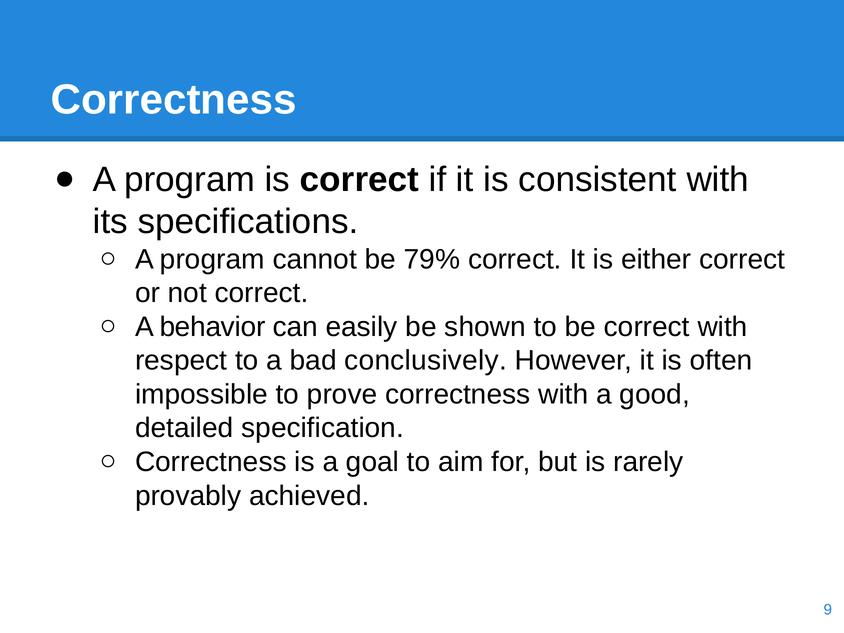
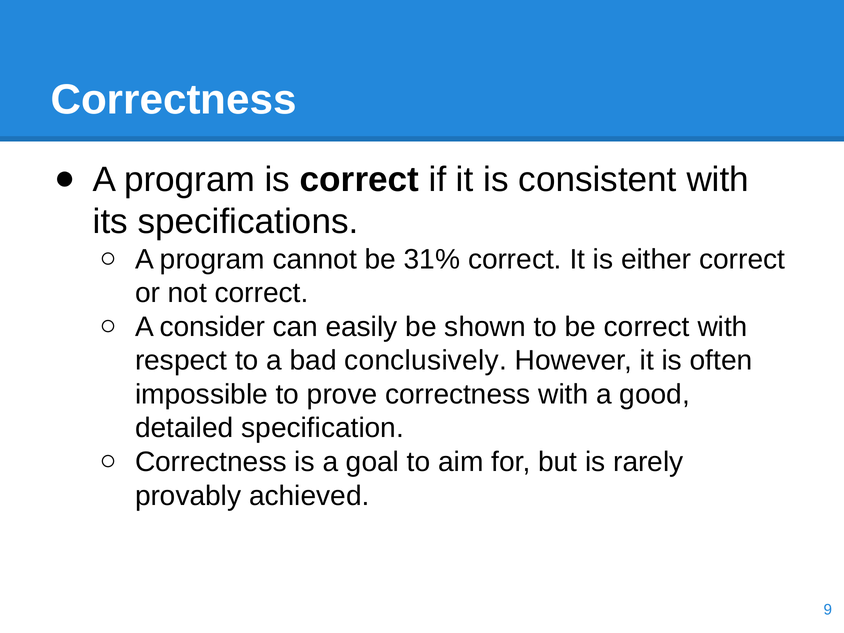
79%: 79% -> 31% (432, 259)
behavior: behavior -> consider (212, 327)
